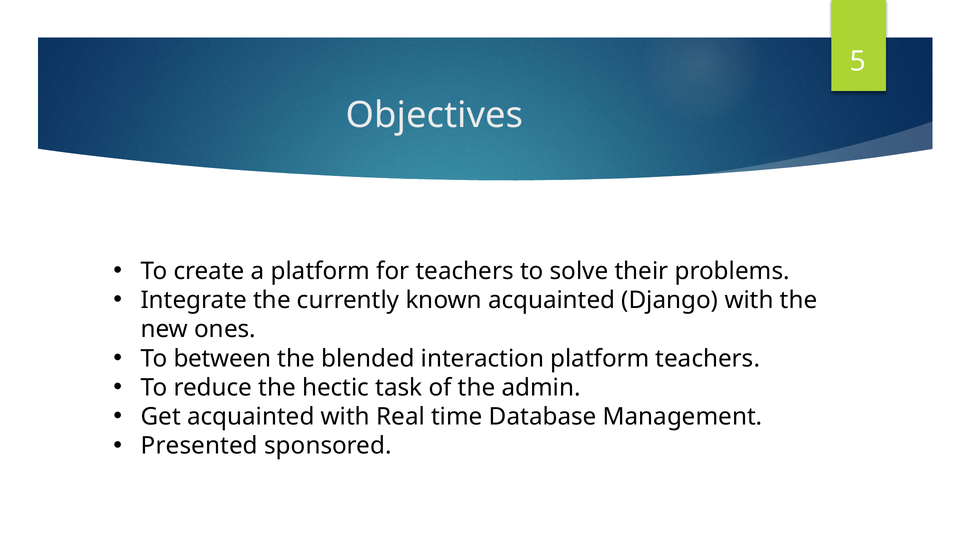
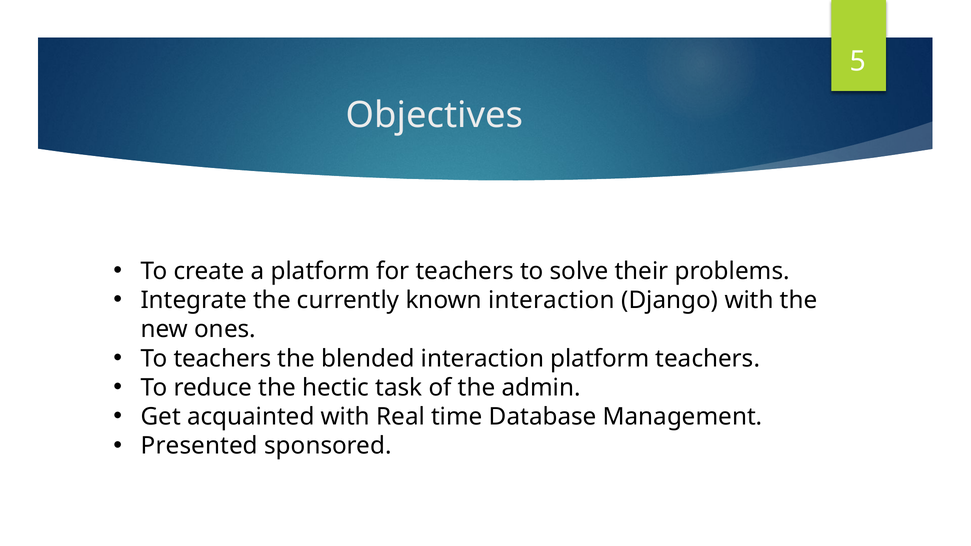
known acquainted: acquainted -> interaction (551, 300)
To between: between -> teachers (222, 359)
